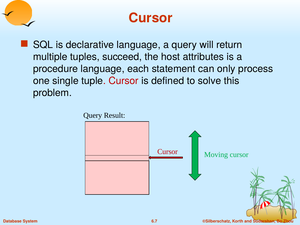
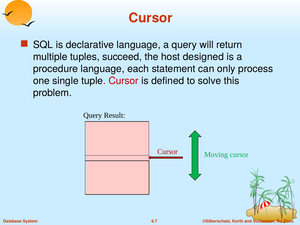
attributes: attributes -> designed (203, 57)
